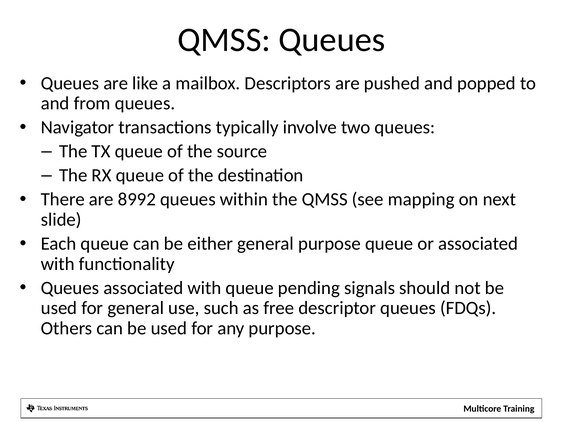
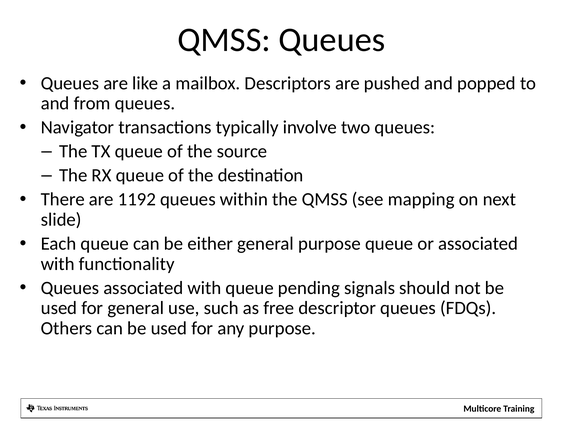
8992: 8992 -> 1192 (137, 199)
